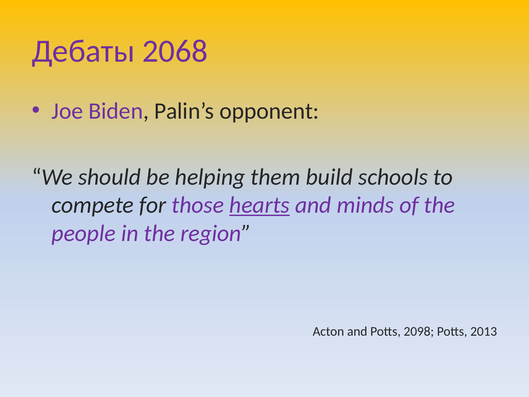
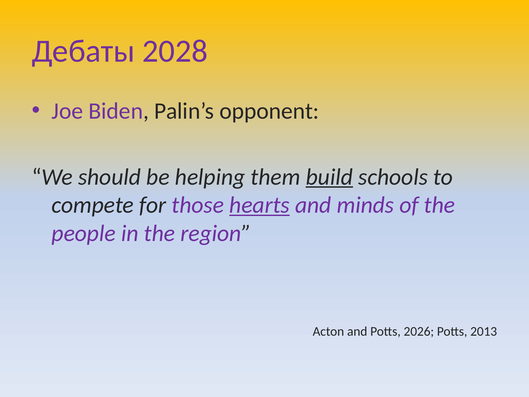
2068: 2068 -> 2028 (175, 51)
build underline: none -> present (329, 177)
2098: 2098 -> 2026 (419, 331)
